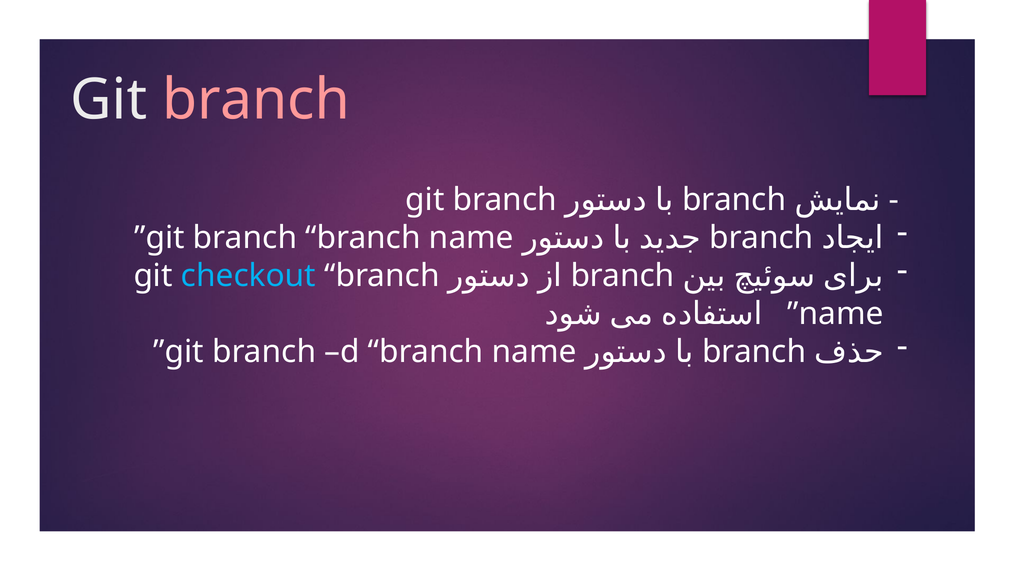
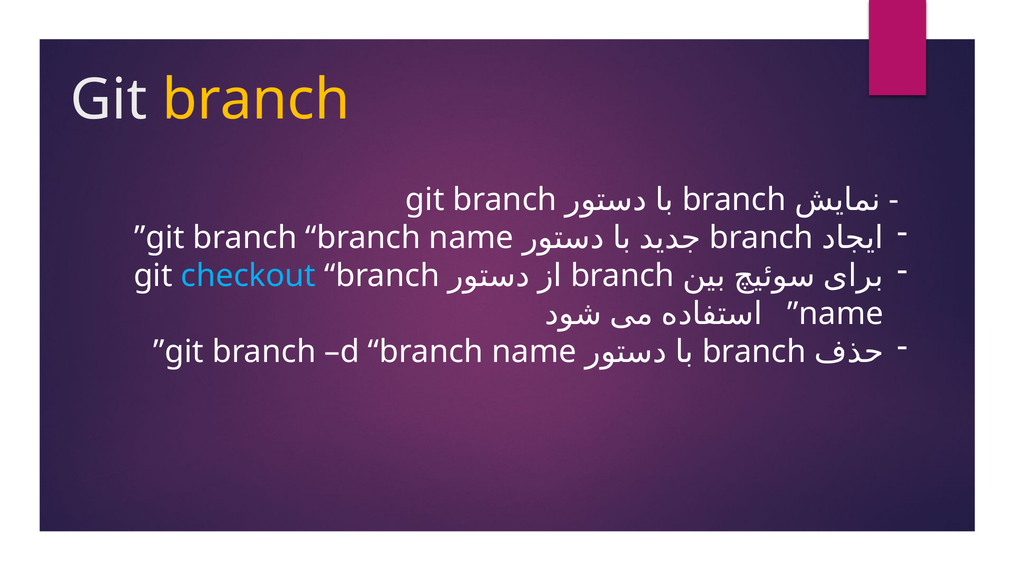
branch colour: pink -> yellow (256, 100)
